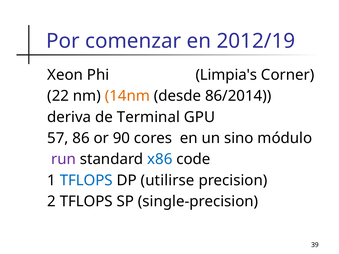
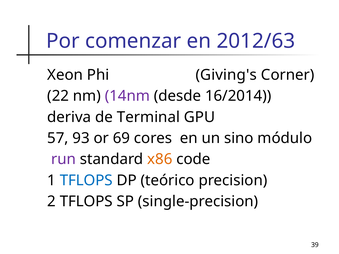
2012/19: 2012/19 -> 2012/63 (256, 41)
Limpia's: Limpia's -> Giving's (226, 75)
14nm colour: orange -> purple (127, 96)
86/2014: 86/2014 -> 16/2014 (238, 96)
86: 86 -> 93 (81, 138)
90: 90 -> 69 (121, 138)
x86 colour: blue -> orange (160, 159)
utilirse: utilirse -> teórico (168, 181)
